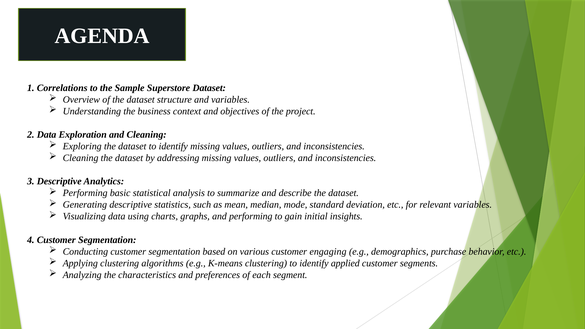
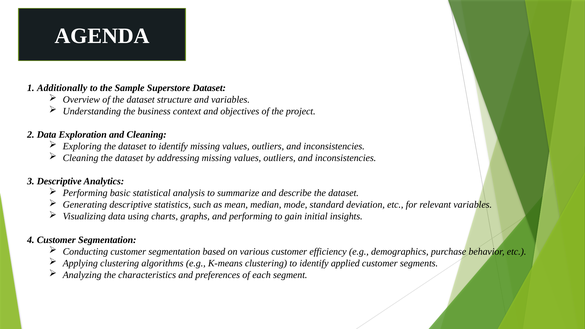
Correlations: Correlations -> Additionally (62, 88)
engaging: engaging -> efficiency (328, 252)
